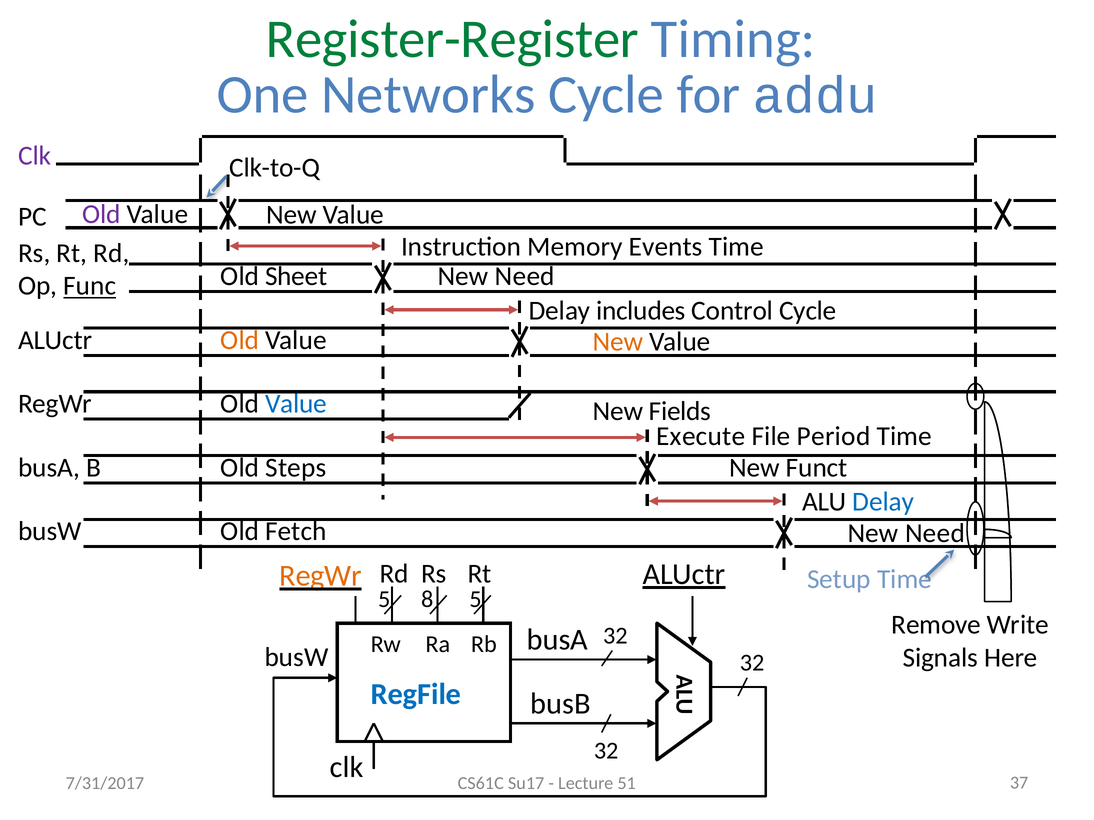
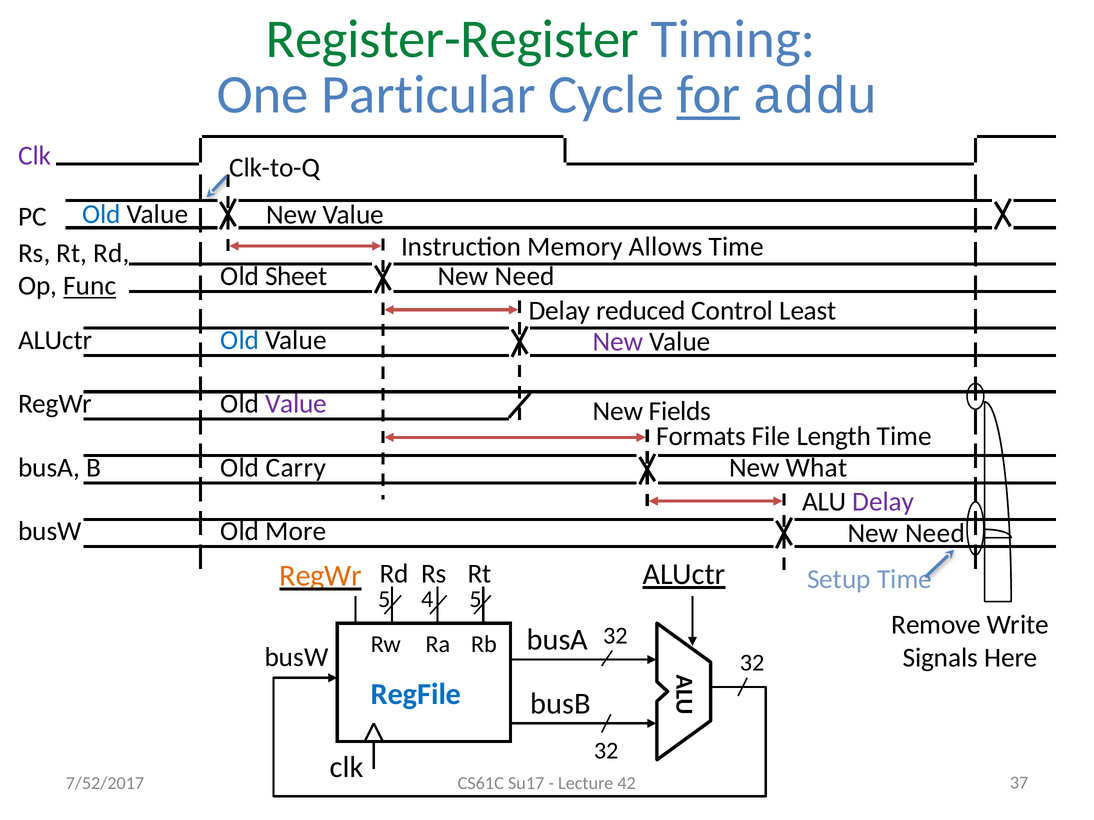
Networks: Networks -> Particular (428, 95)
for underline: none -> present (708, 95)
Old colour: purple -> blue (101, 215)
Events: Events -> Allows (666, 247)
includes: includes -> reduced (641, 311)
Control Cycle: Cycle -> Least (808, 311)
Old colour: orange -> blue (240, 340)
New colour: orange -> purple (618, 342)
Value colour: blue -> purple (296, 404)
Execute: Execute -> Formats (701, 437)
Period: Period -> Length (834, 437)
Steps: Steps -> Carry (296, 468)
Funct: Funct -> What (817, 468)
Delay colour: blue -> purple (883, 502)
Fetch: Fetch -> More (296, 532)
8: 8 -> 4 (427, 599)
7/31/2017: 7/31/2017 -> 7/52/2017 (105, 784)
51: 51 -> 42 (627, 784)
